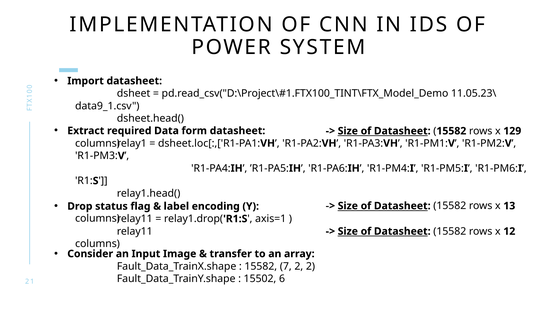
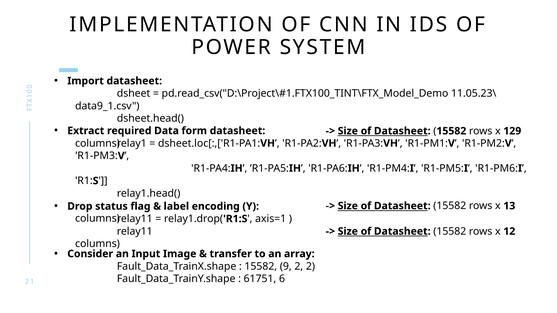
7: 7 -> 9 (286, 267)
15502: 15502 -> 61751 (260, 279)
